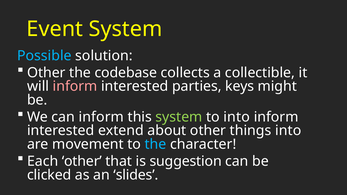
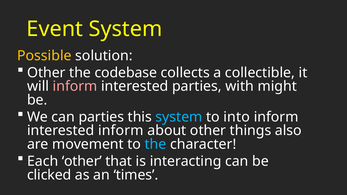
Possible colour: light blue -> yellow (44, 56)
keys: keys -> with (240, 86)
can inform: inform -> parties (101, 117)
system colour: light green -> light blue (179, 117)
interested extend: extend -> inform (121, 131)
things into: into -> also (288, 131)
suggestion: suggestion -> interacting (186, 161)
slides: slides -> times (136, 175)
